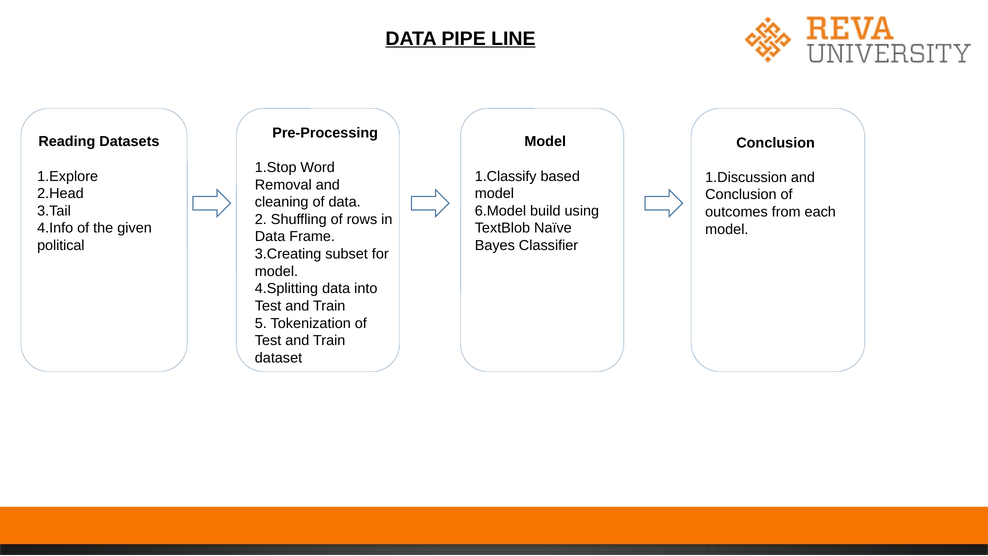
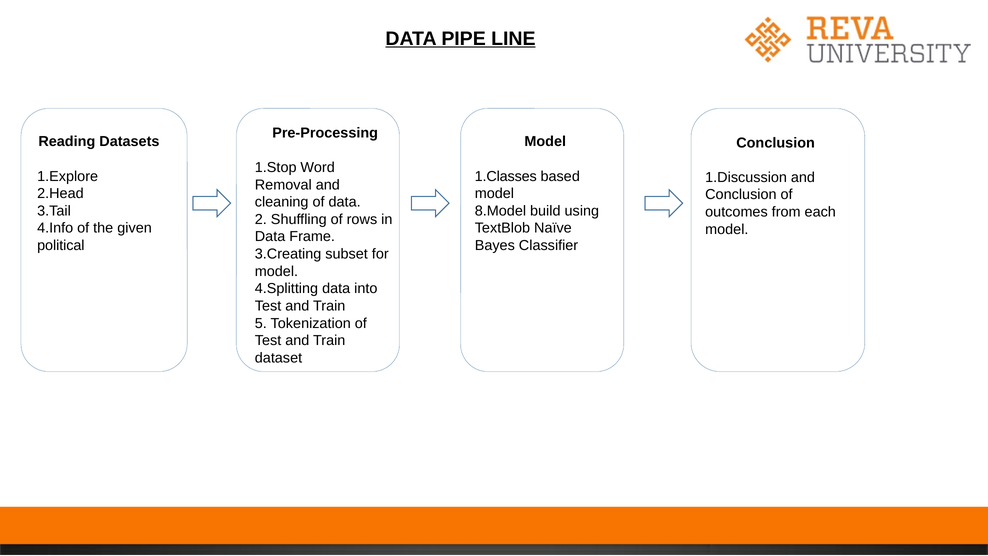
1.Classify: 1.Classify -> 1.Classes (506, 176)
6.Model: 6.Model -> 8.Model (500, 211)
